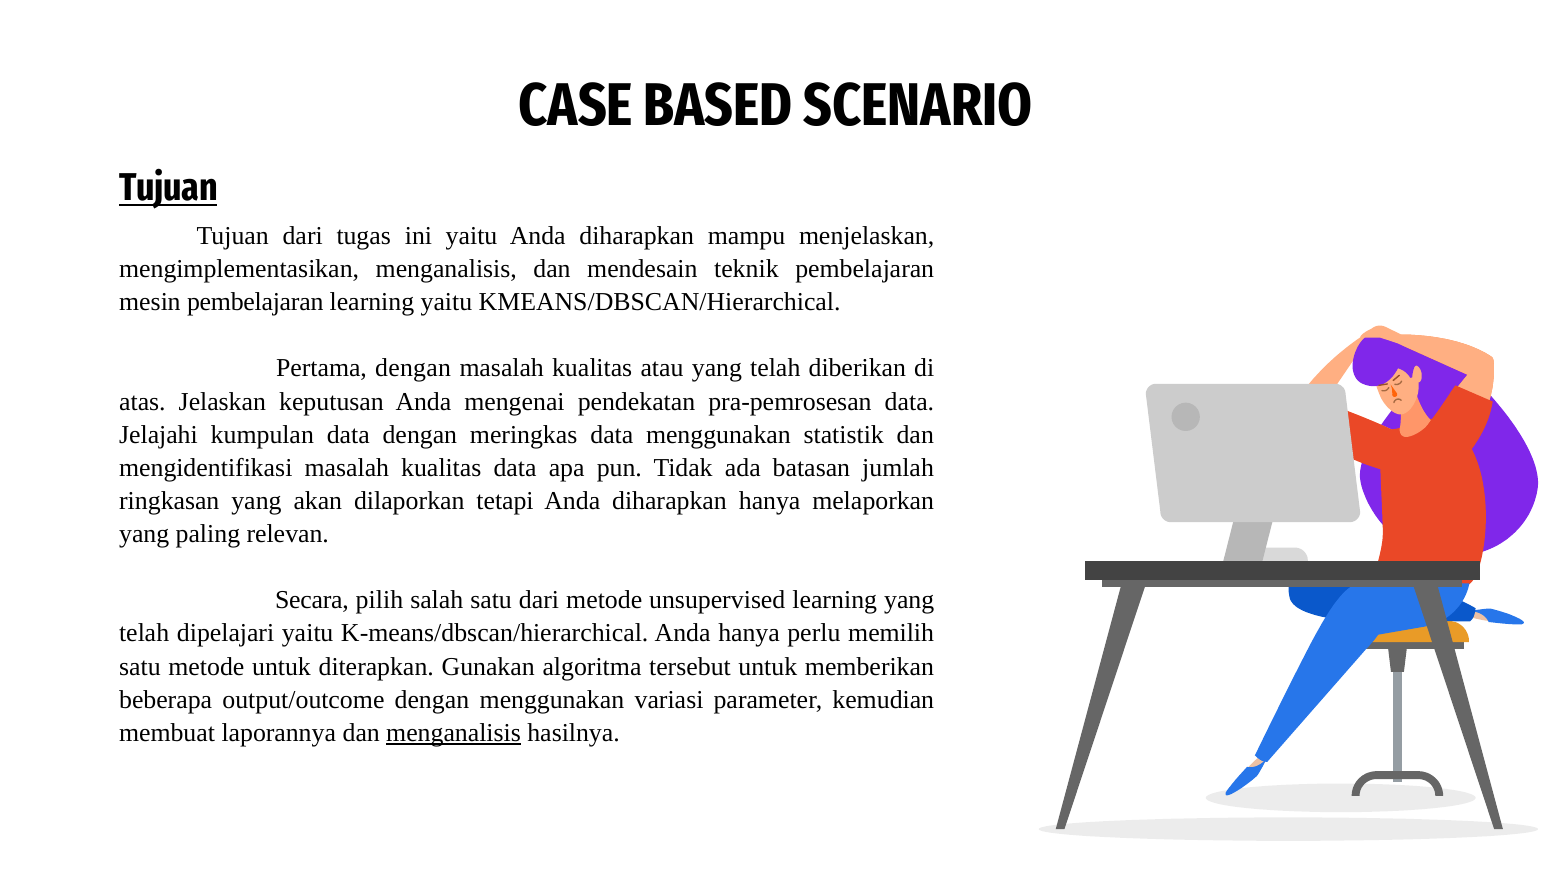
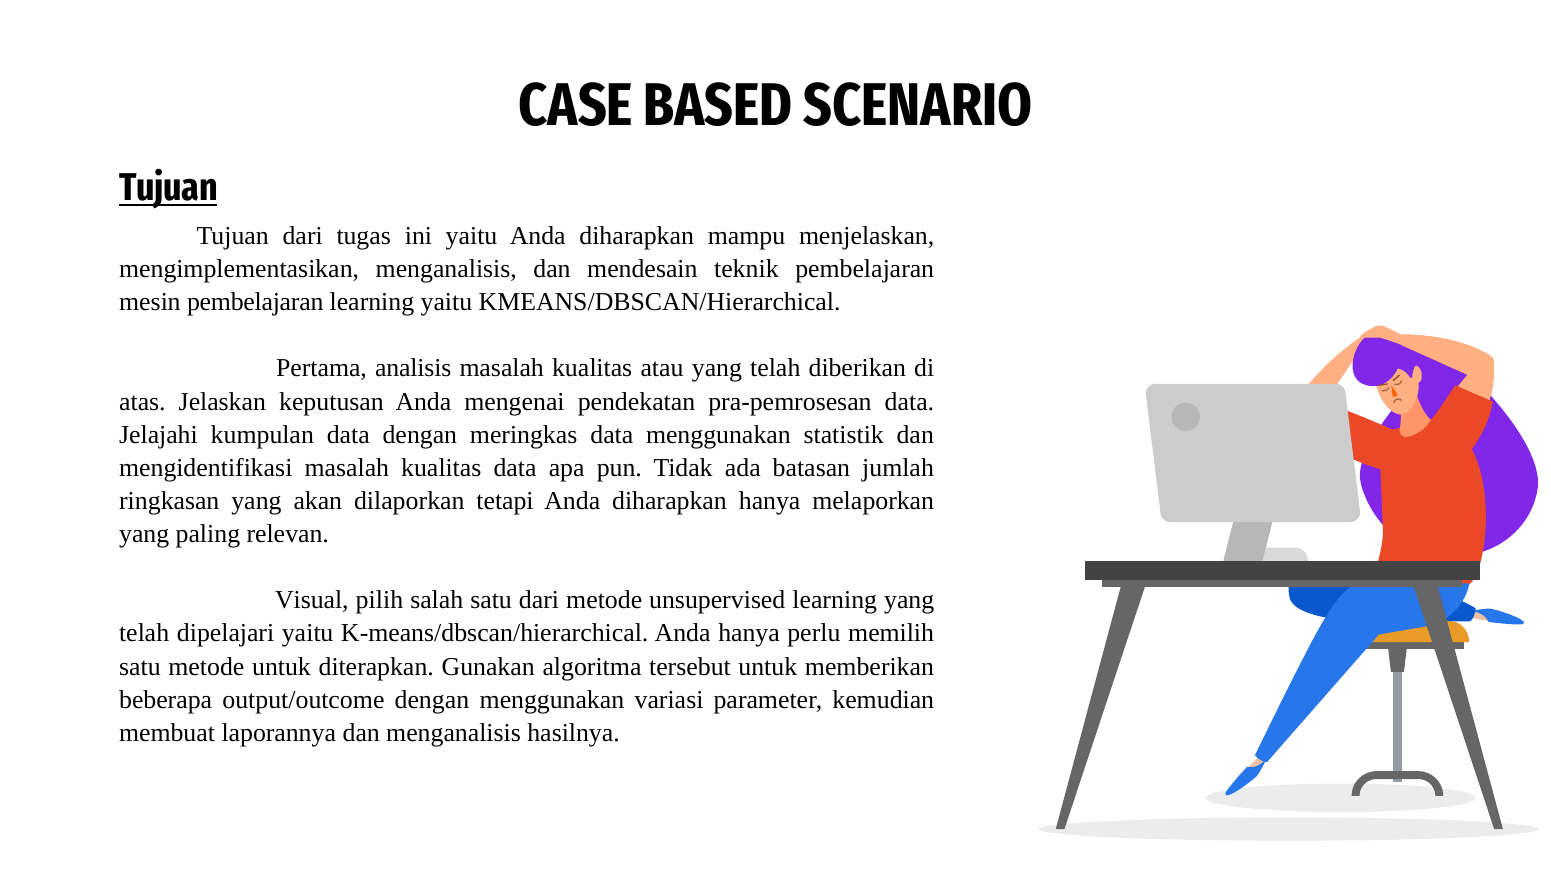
Pertama dengan: dengan -> analisis (413, 369)
Secara: Secara -> Visual (312, 601)
menganalisis underline: present -> none (454, 733)
